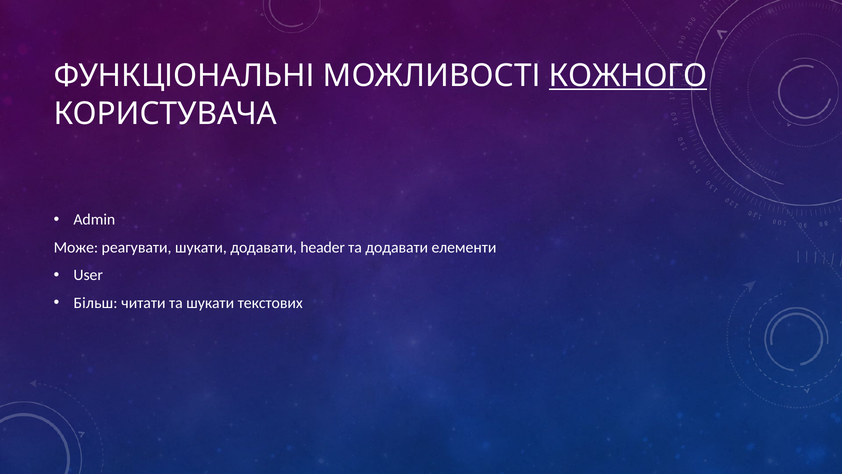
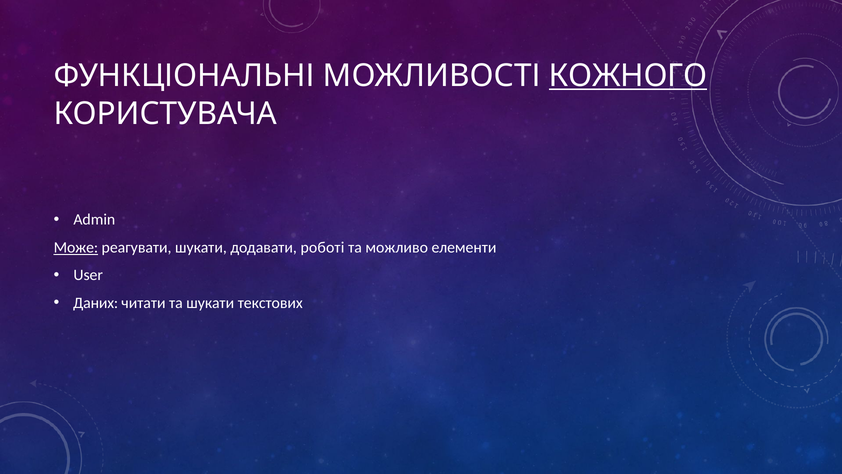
Може underline: none -> present (76, 247)
header: header -> роботі (322, 247)
та додавати: додавати -> можливо (397, 247)
Більш: Більш -> Даних (96, 303)
